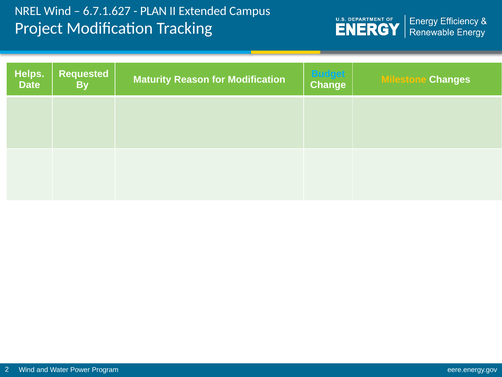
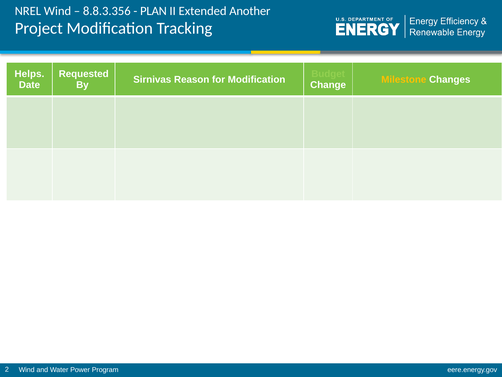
6.7.1.627: 6.7.1.627 -> 8.8.3.356 (107, 11)
Campus: Campus -> Another (250, 11)
Budget colour: light blue -> light green (328, 74)
Maturity: Maturity -> Sirnivas (152, 79)
